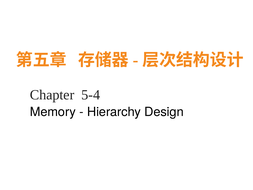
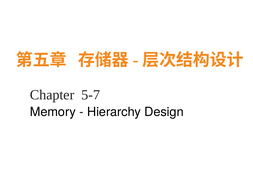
5-4: 5-4 -> 5-7 (91, 95)
